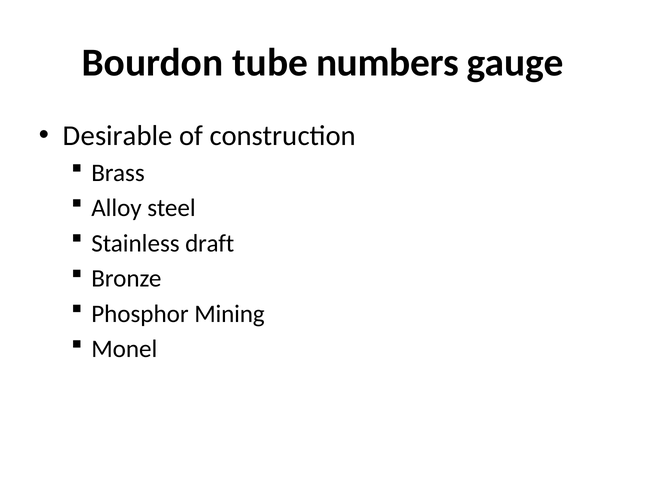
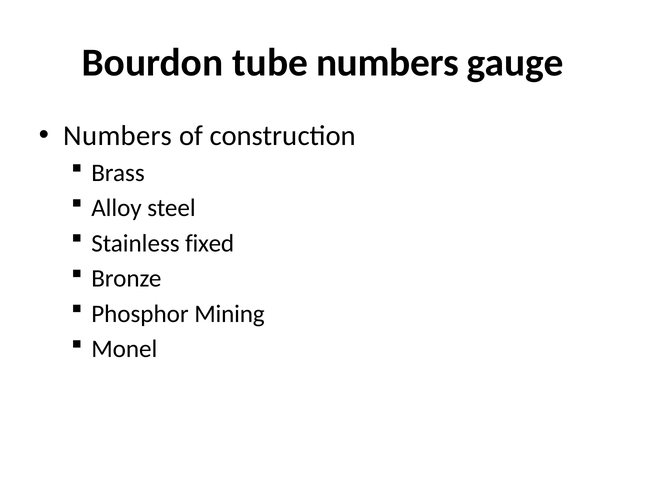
Desirable: Desirable -> Numbers (118, 136)
draft: draft -> fixed (210, 243)
